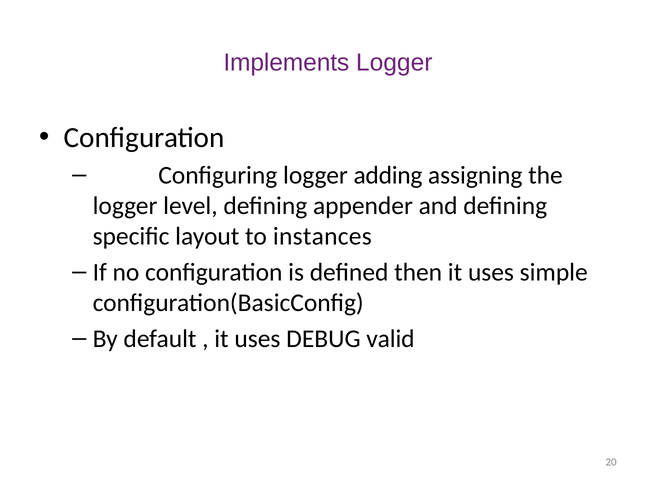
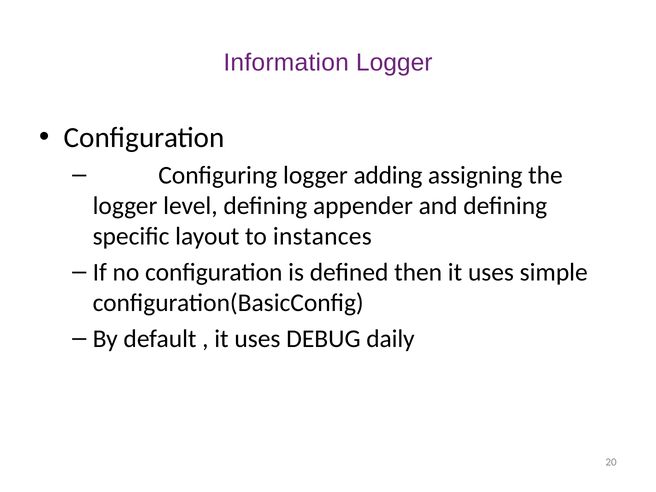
Implements: Implements -> Information (286, 62)
valid: valid -> daily (390, 339)
